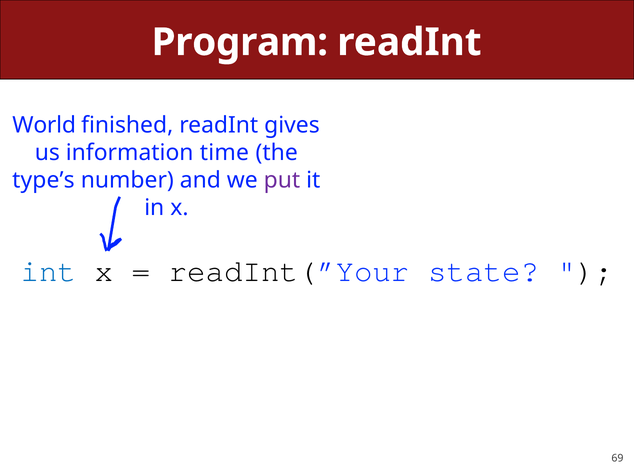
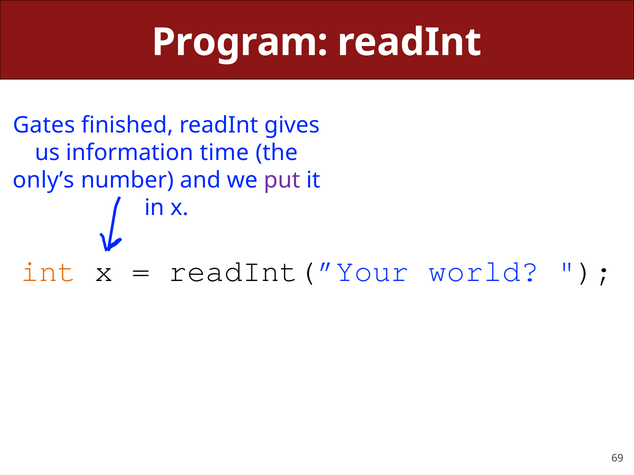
World: World -> Gates (44, 125)
type’s: type’s -> only’s (43, 180)
int colour: blue -> orange (49, 272)
state: state -> world (484, 272)
